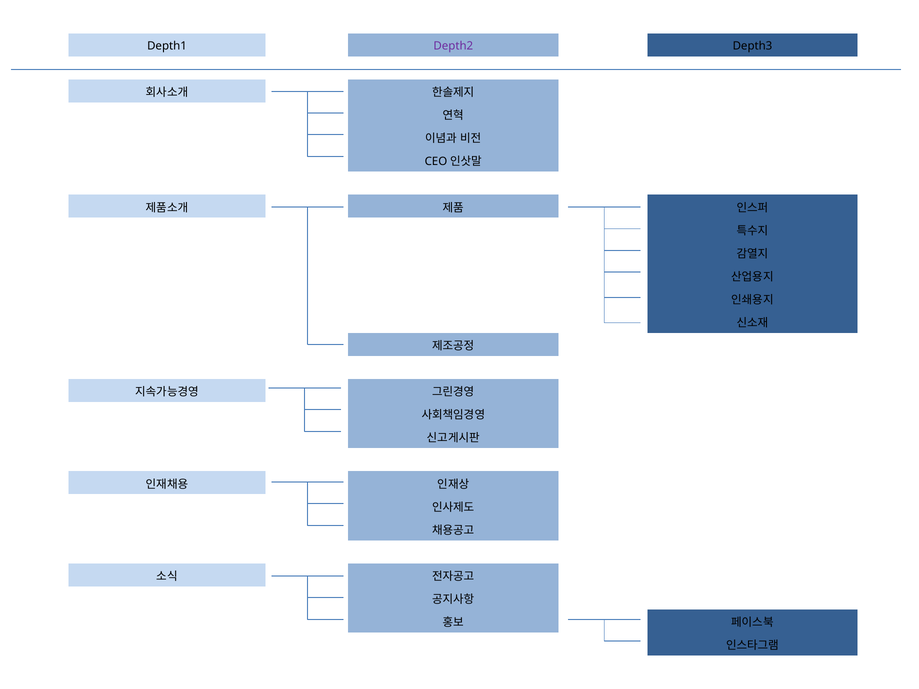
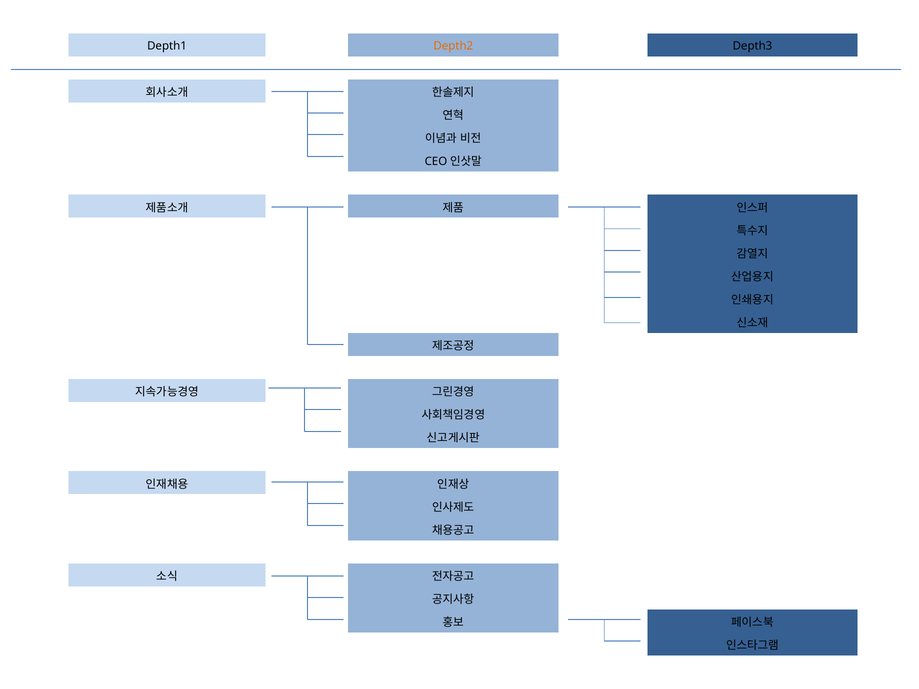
Depth2 colour: purple -> orange (453, 46)
